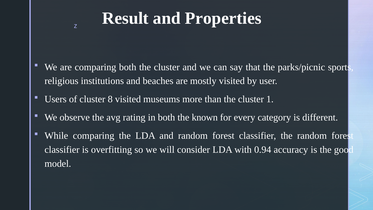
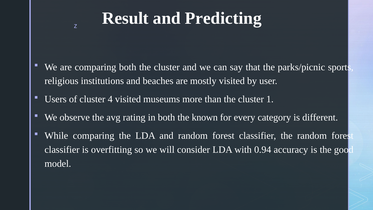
Properties: Properties -> Predicting (223, 18)
8: 8 -> 4 (110, 99)
